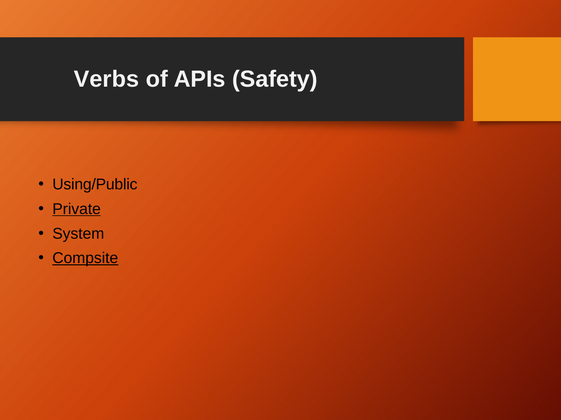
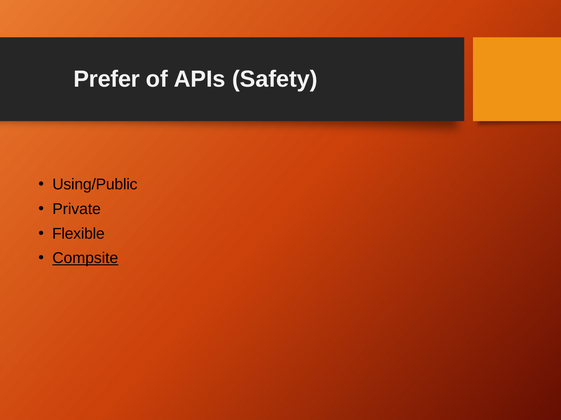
Verbs: Verbs -> Prefer (107, 79)
Private underline: present -> none (77, 209)
System: System -> Flexible (78, 234)
